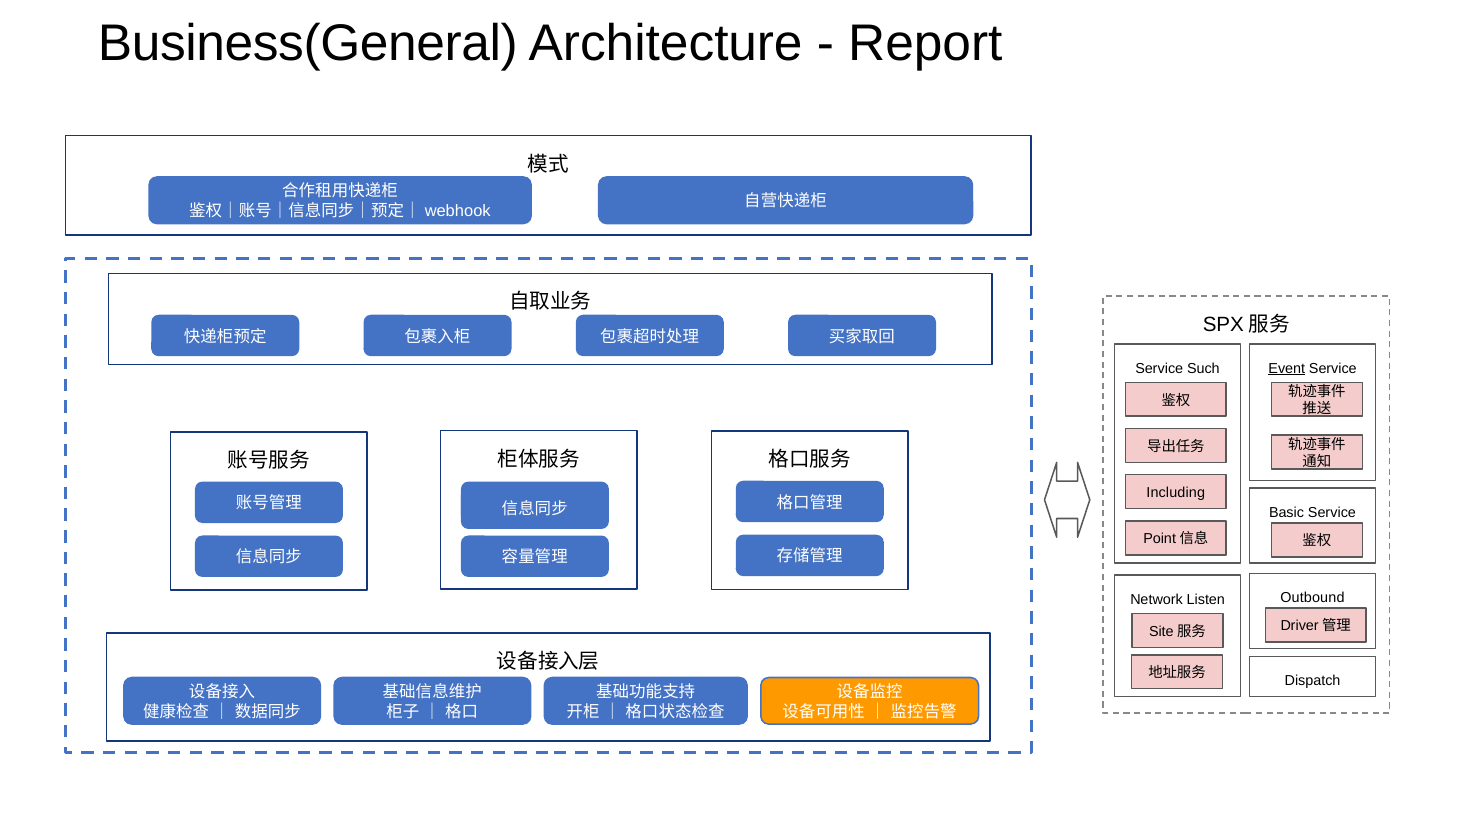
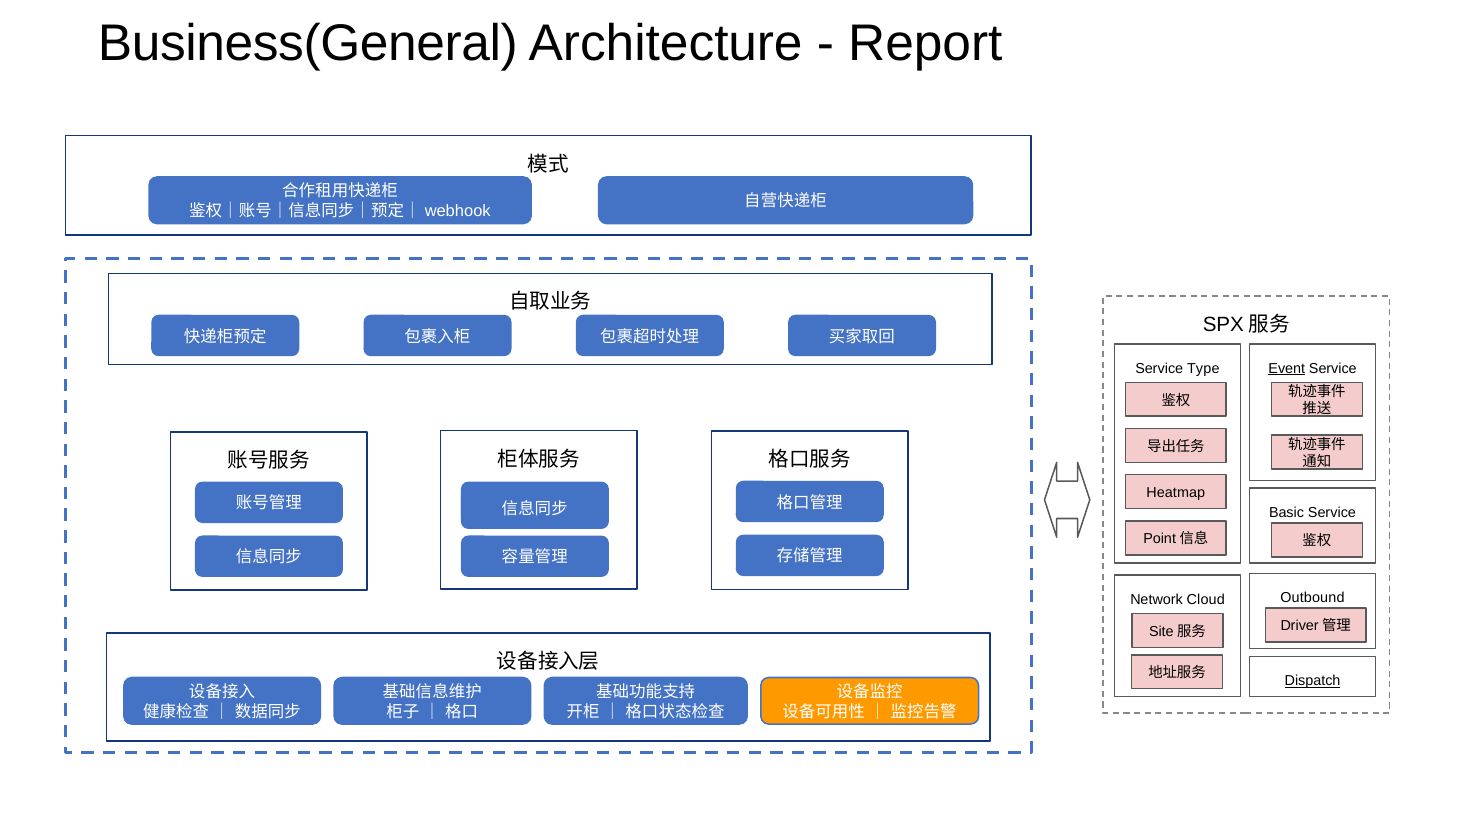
Such: Such -> Type (1203, 368)
Including: Including -> Heatmap (1176, 493)
Listen: Listen -> Cloud (1206, 599)
Dispatch underline: none -> present (1313, 681)
